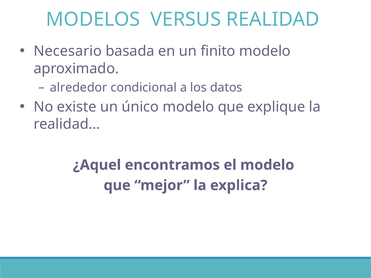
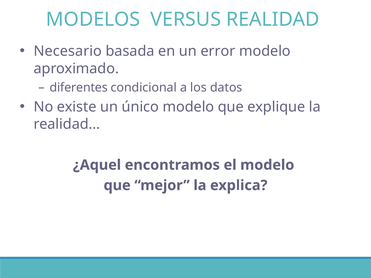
finito: finito -> error (218, 51)
alrededor: alrededor -> diferentes (79, 88)
